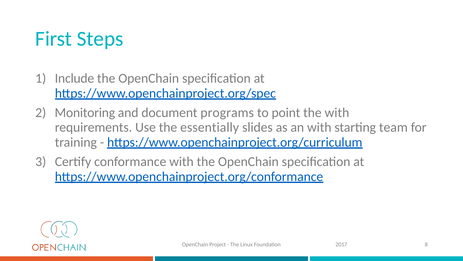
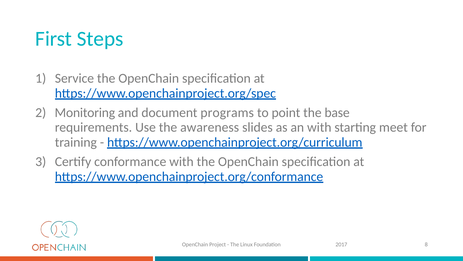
Include: Include -> Service (74, 78)
the with: with -> base (337, 113)
essentially: essentially -> awareness (210, 127)
team: team -> meet (393, 127)
